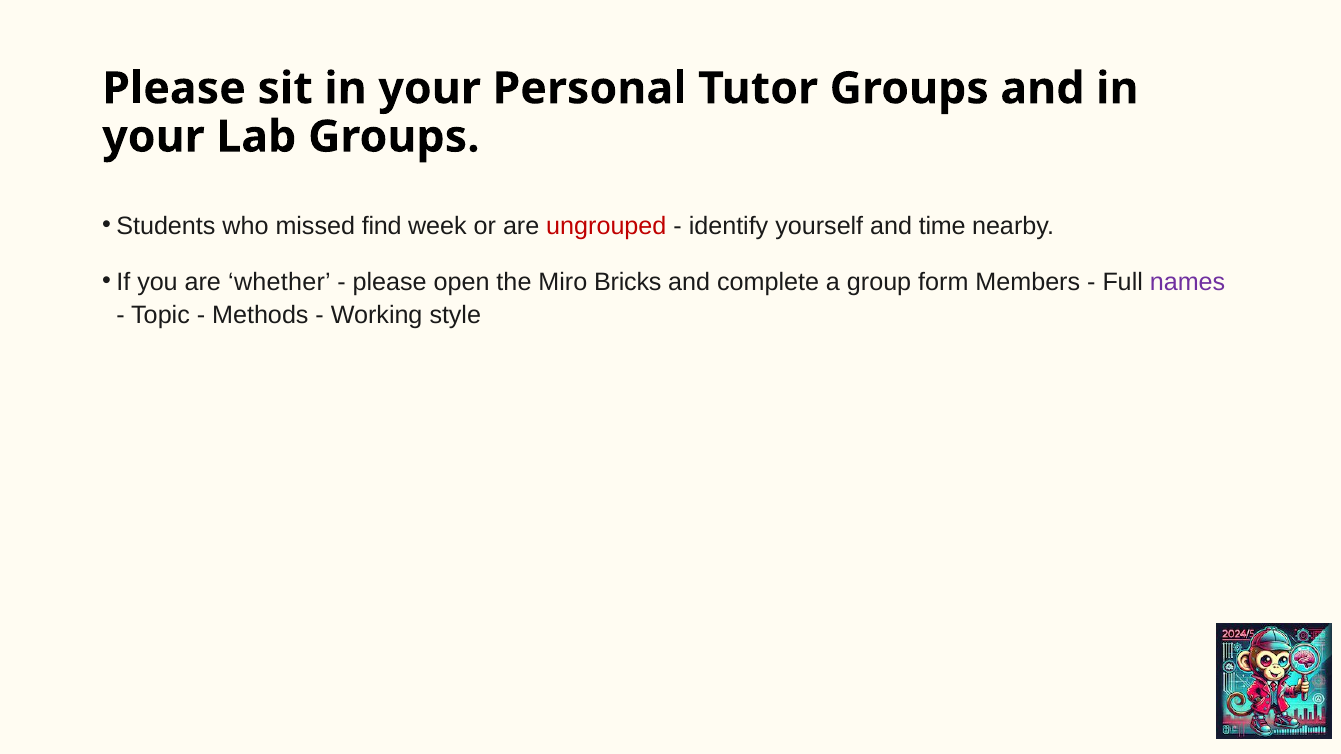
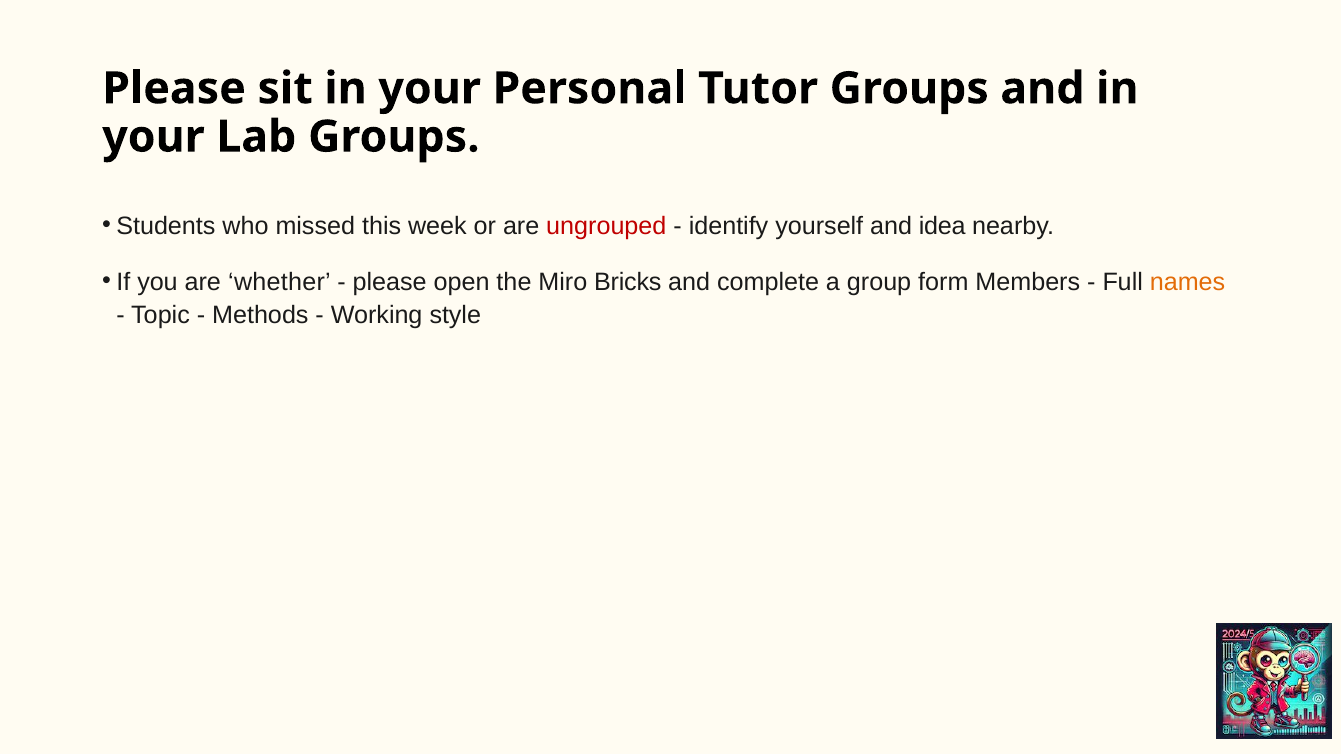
find: find -> this (382, 226)
time: time -> idea (942, 226)
names colour: purple -> orange (1188, 282)
